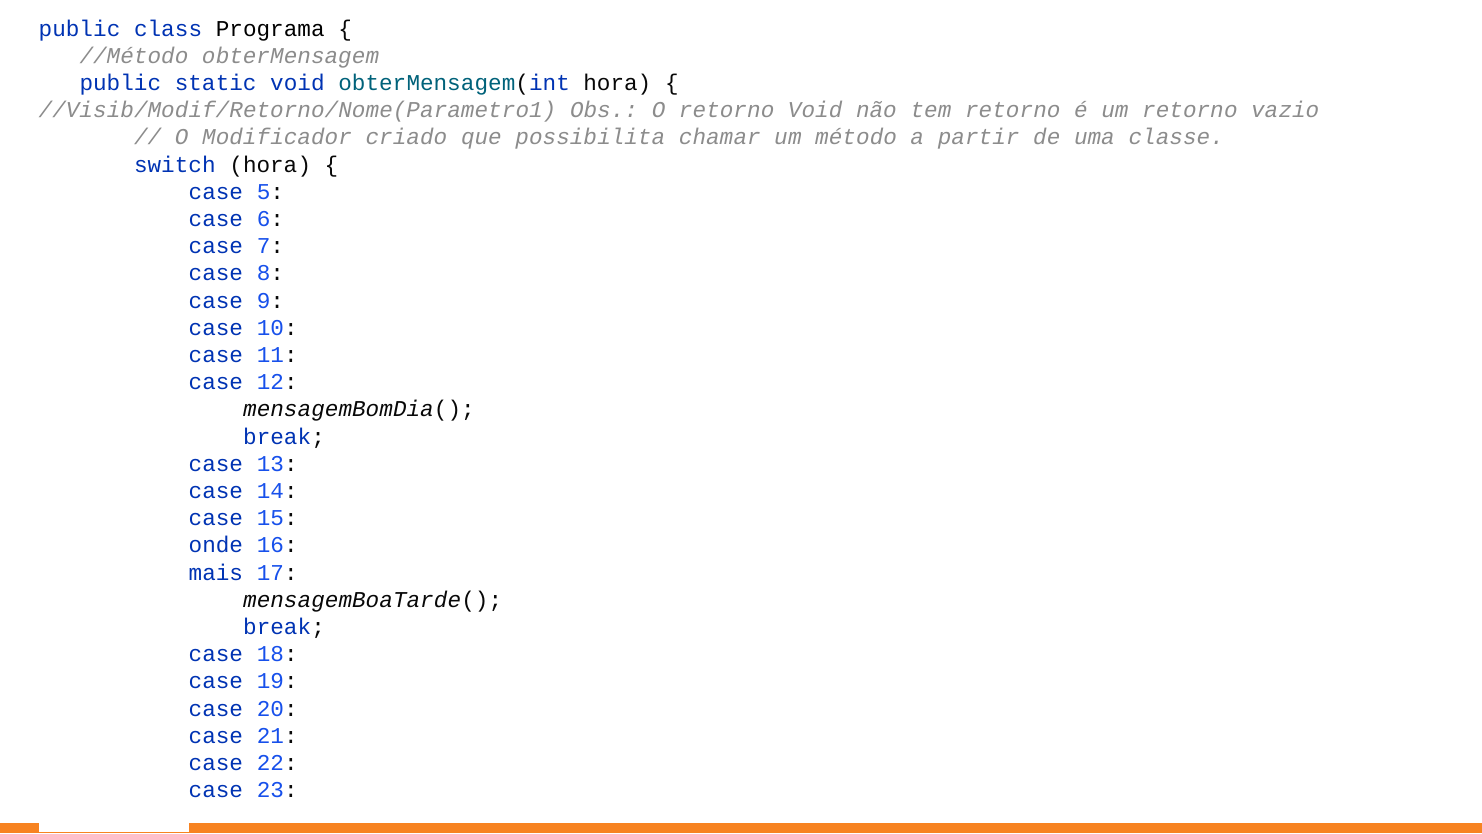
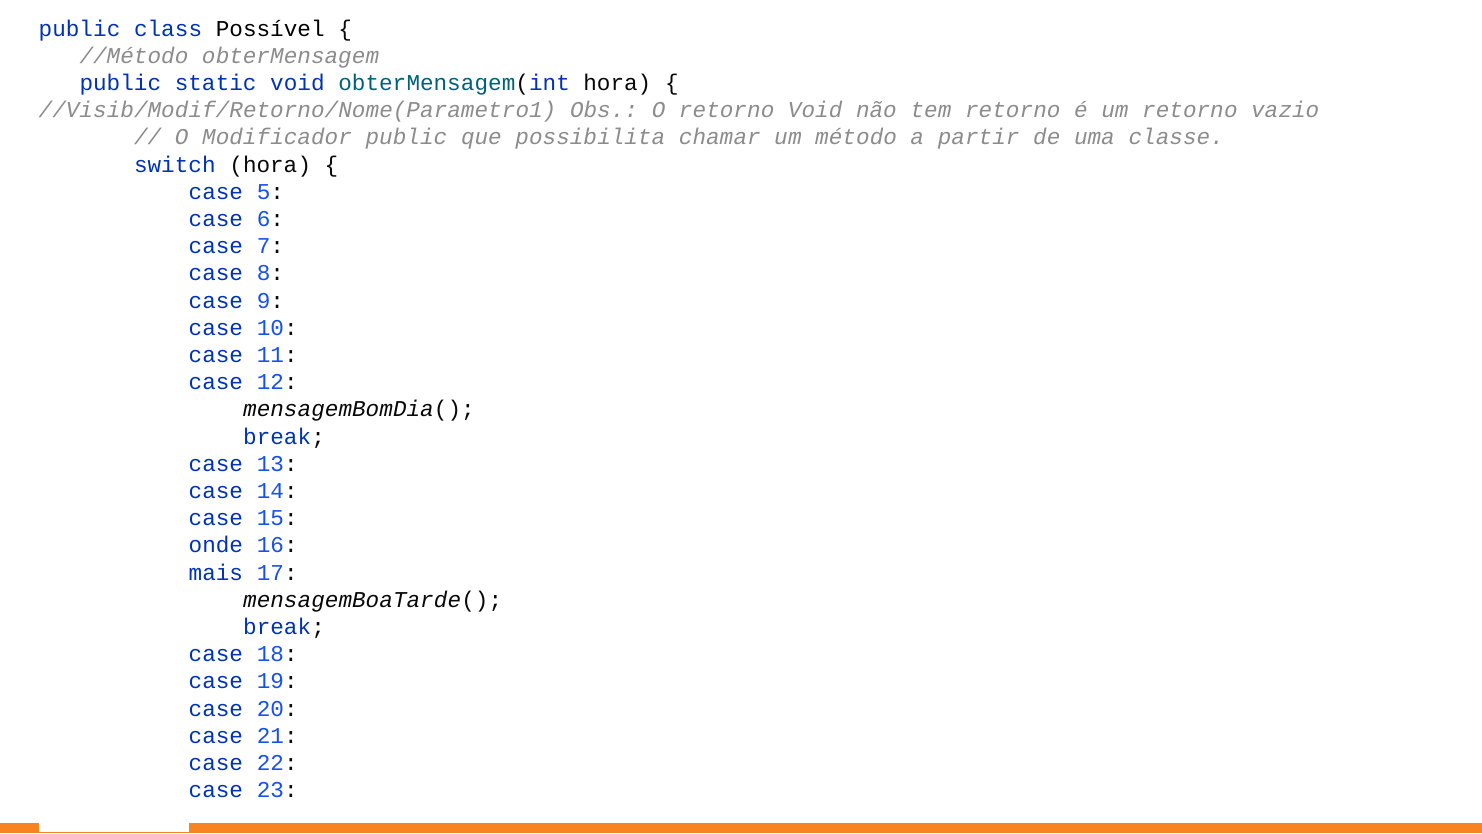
Programa: Programa -> Possível (270, 29)
Modificador criado: criado -> public (406, 137)
